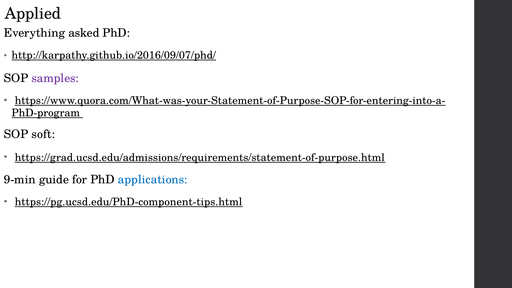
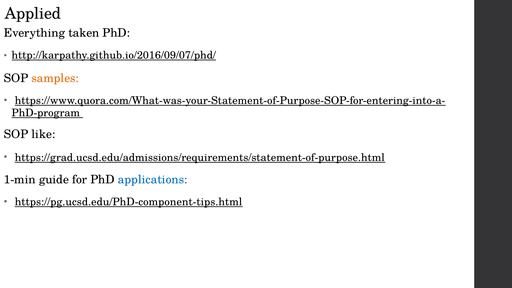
asked: asked -> taken (84, 33)
samples colour: purple -> orange (55, 78)
soft: soft -> like (43, 134)
9-min: 9-min -> 1-min (20, 180)
